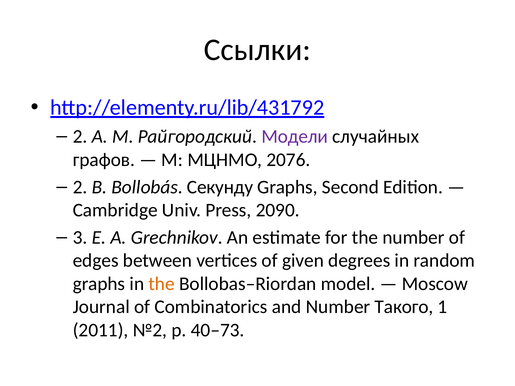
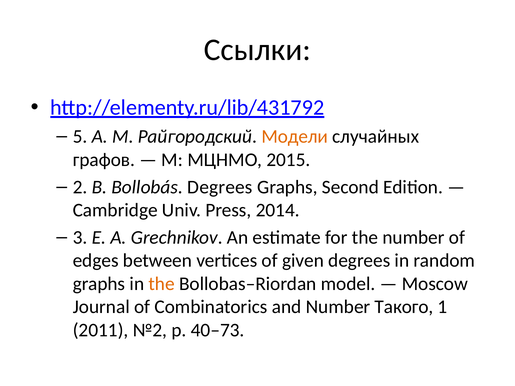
2: 2 -> 5 (80, 137)
Модели colour: purple -> orange (295, 137)
2076: 2076 -> 2015 (288, 160)
Bollobás Секунду: Секунду -> Degrees (220, 187)
2090: 2090 -> 2014 (278, 210)
